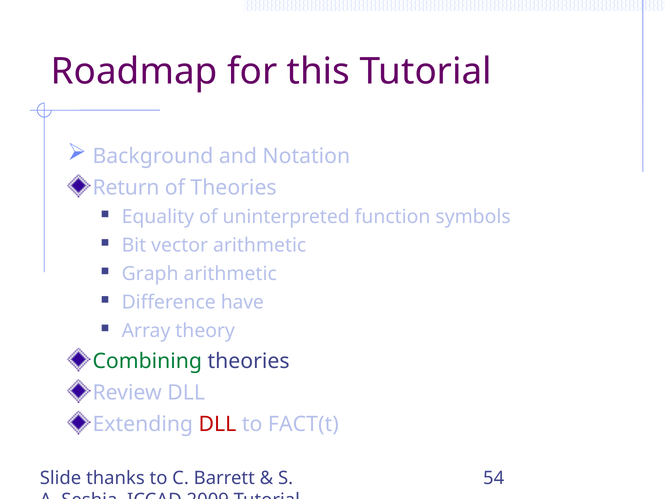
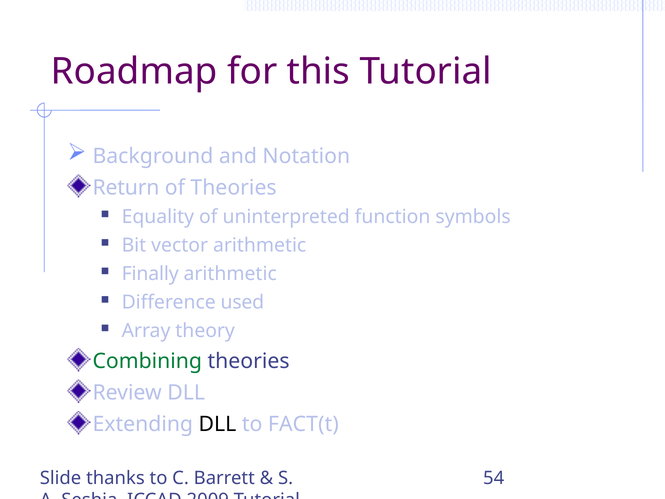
Graph: Graph -> Finally (150, 274)
have: have -> used (242, 302)
DLL colour: red -> black (217, 424)
